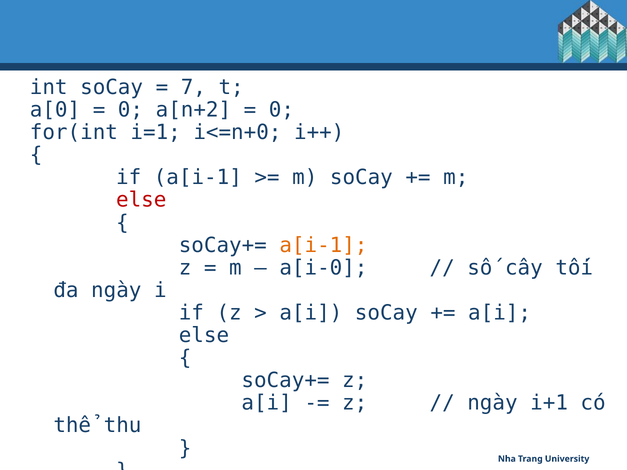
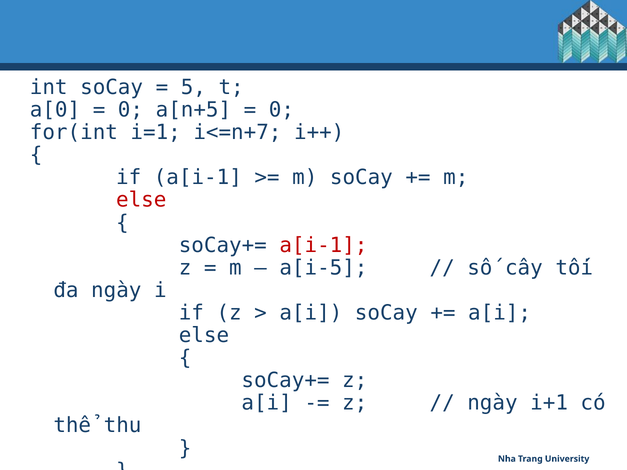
7: 7 -> 5 (193, 87)
a[n+2: a[n+2 -> a[n+5 (193, 110)
i<=n+0: i<=n+0 -> i<=n+7 (237, 132)
a[i-1 colour: orange -> red (323, 245)
a[i-0: a[i-0 -> a[i-5 (323, 268)
